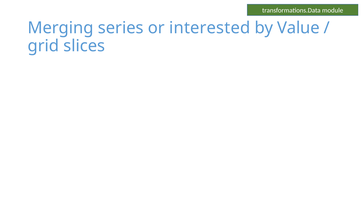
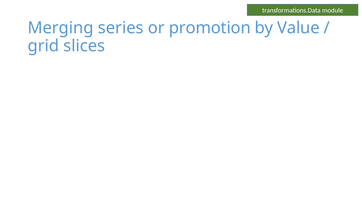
interested: interested -> promotion (210, 28)
